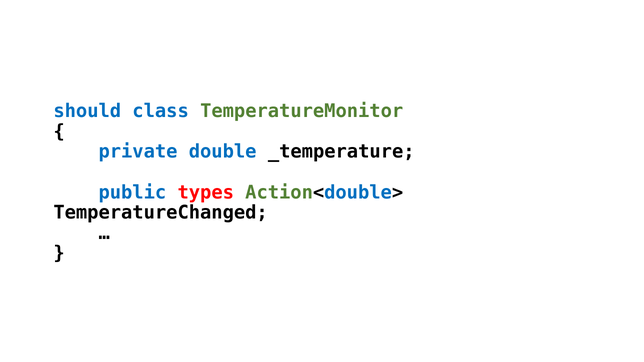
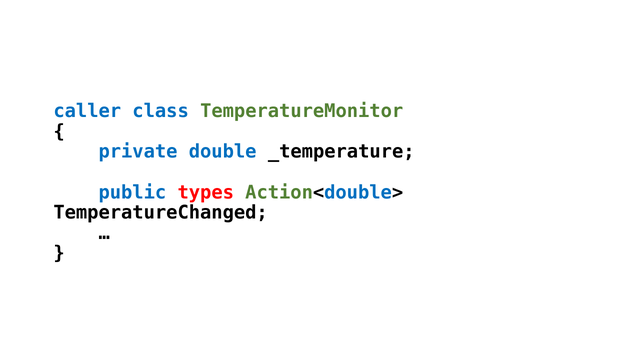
should: should -> caller (87, 111)
